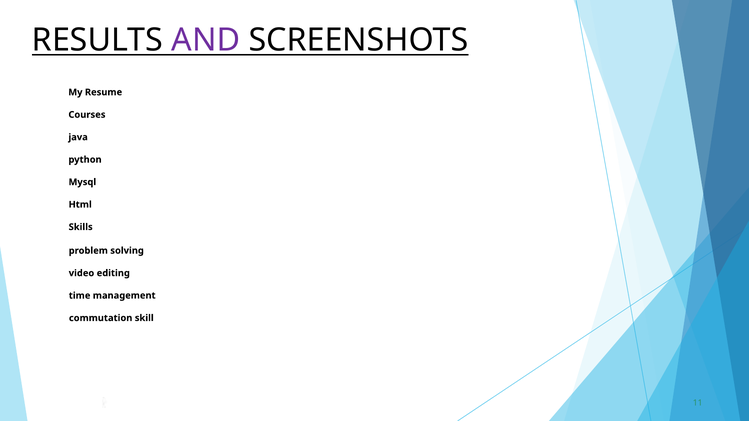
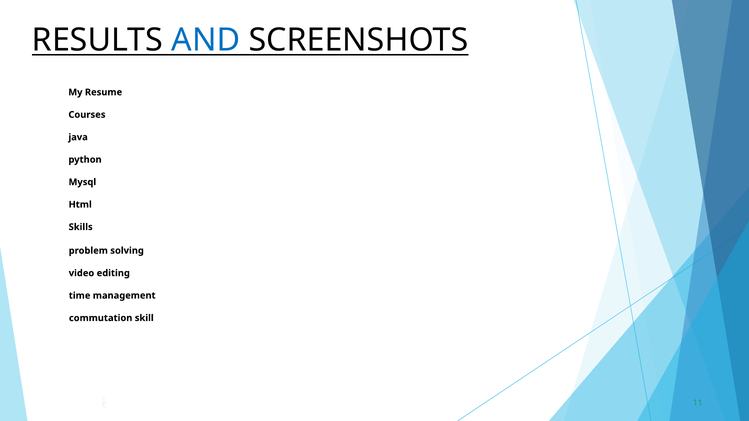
AND colour: purple -> blue (206, 40)
